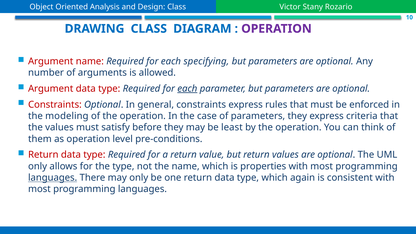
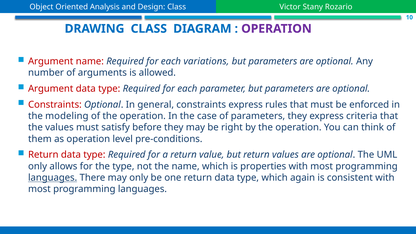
specifying: specifying -> variations (206, 61)
each underline: present -> none (187, 89)
least: least -> right (232, 127)
